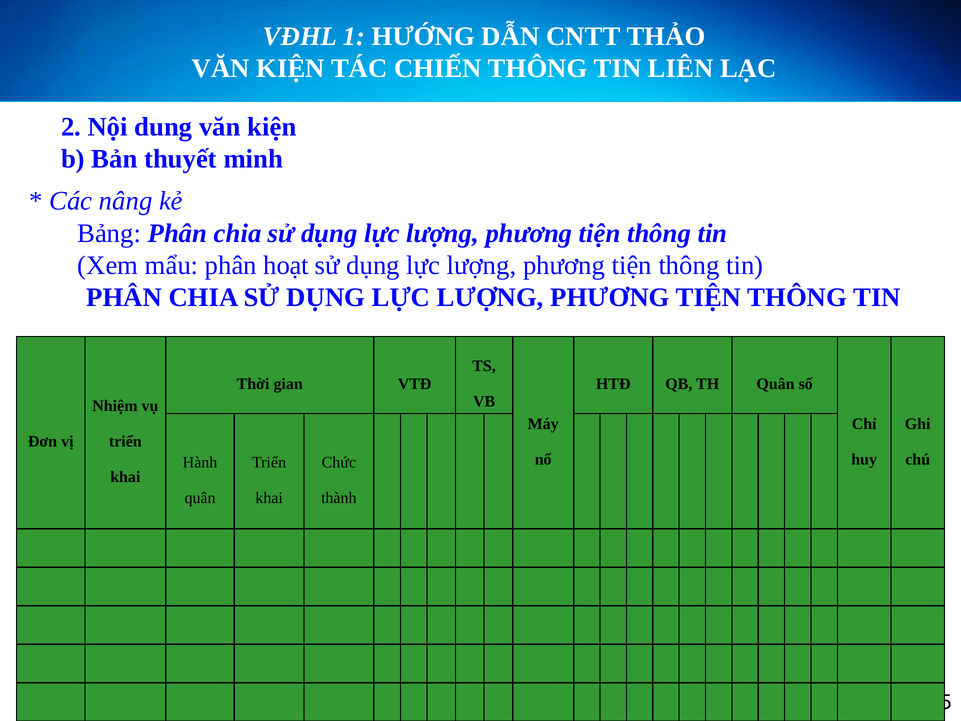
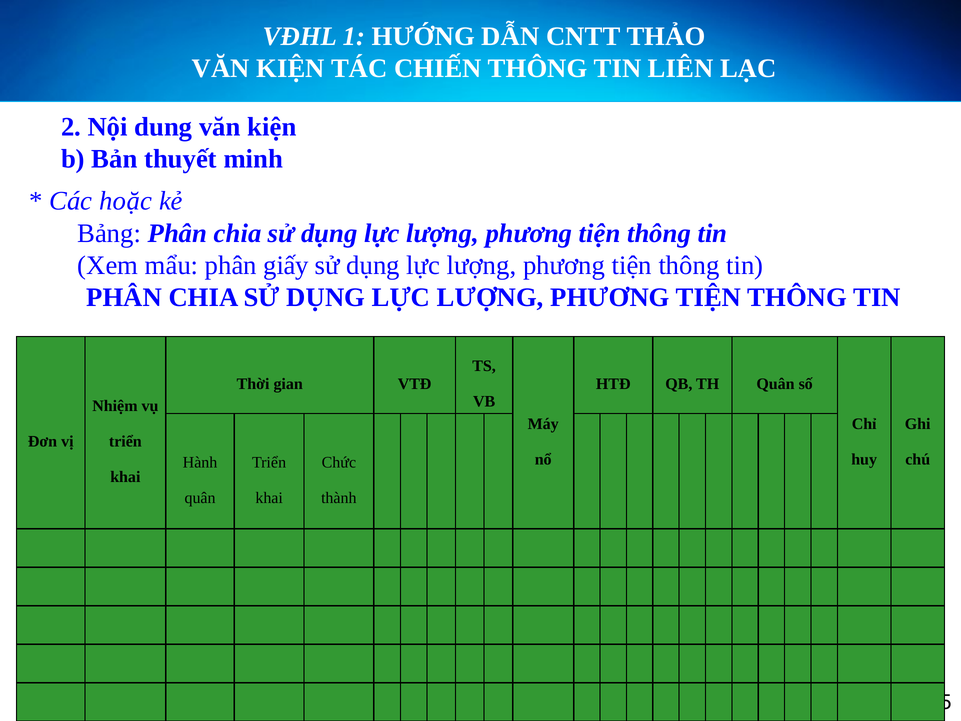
nâng: nâng -> hoặc (126, 201)
hoạt: hoạt -> giấy (286, 265)
